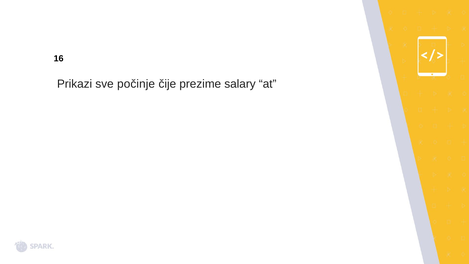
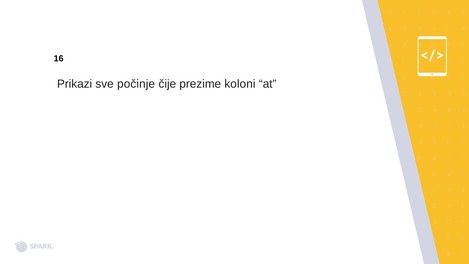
salary: salary -> koloni (240, 84)
